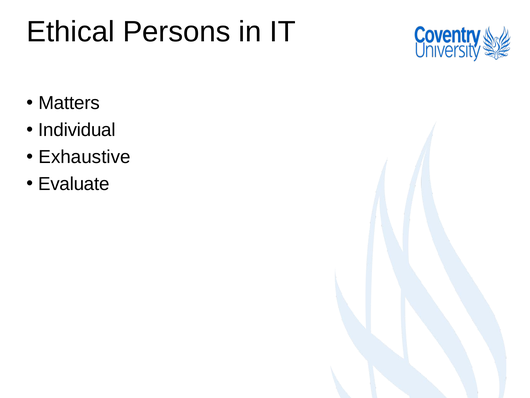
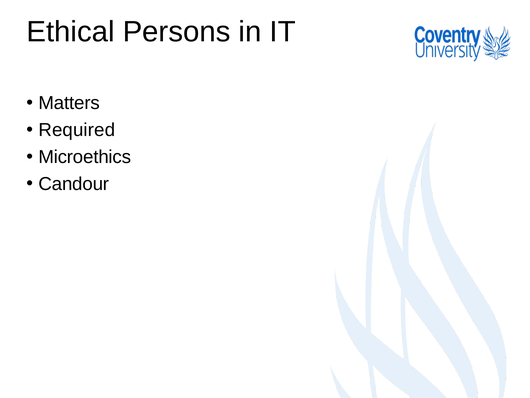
Individual: Individual -> Required (77, 130)
Exhaustive: Exhaustive -> Microethics (85, 157)
Evaluate: Evaluate -> Candour (74, 184)
